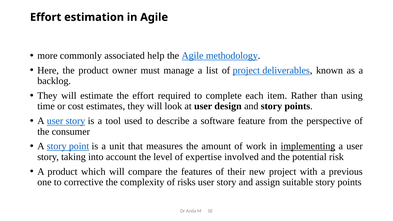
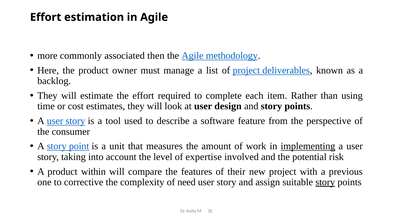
help: help -> then (156, 56)
which: which -> within (93, 172)
risks: risks -> need (187, 182)
story underline: none -> present (325, 182)
